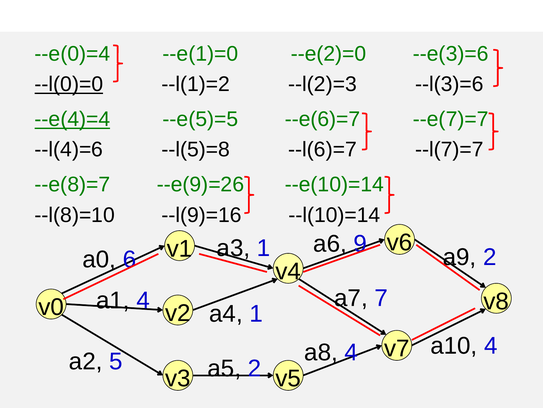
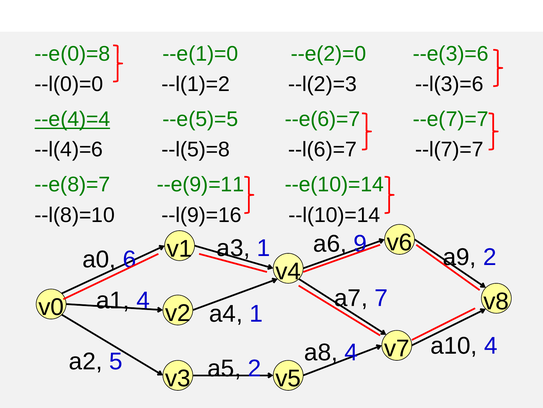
--e(0)=4: --e(0)=4 -> --e(0)=8 (72, 54)
--l(0)=0 underline: present -> none (69, 84)
--e(9)=26: --e(9)=26 -> --e(9)=11 (200, 184)
